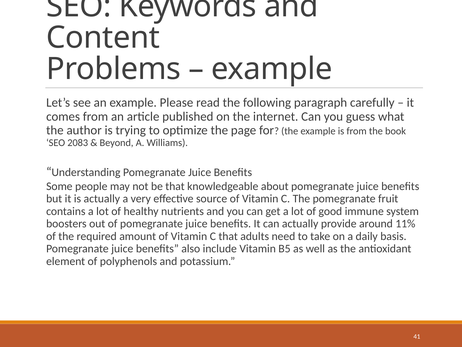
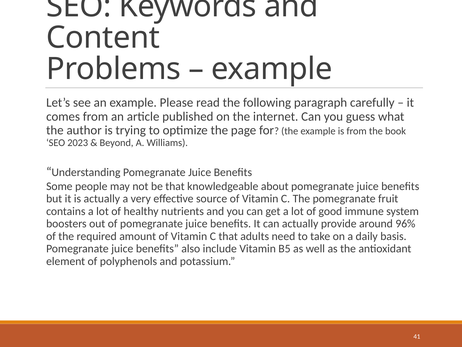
2083: 2083 -> 2023 (78, 143)
11%: 11% -> 96% (405, 223)
